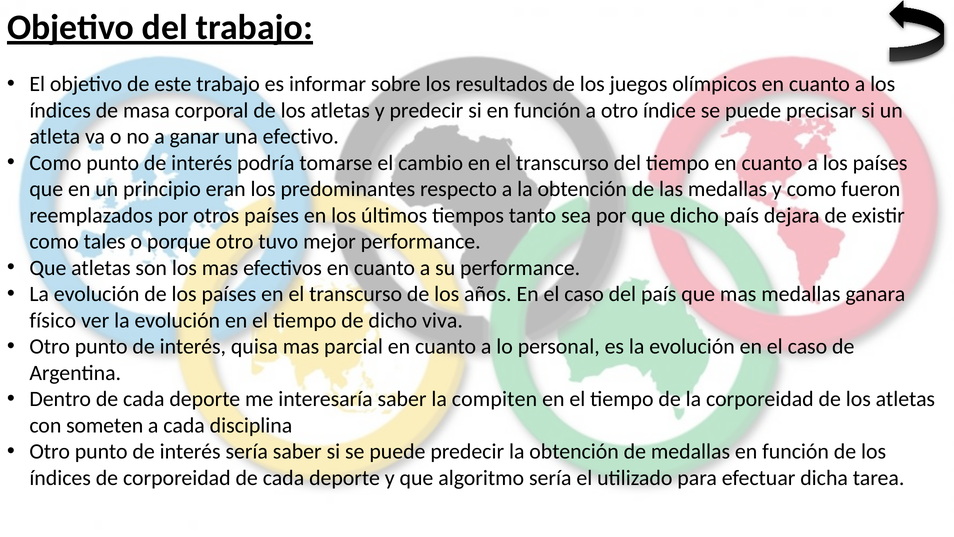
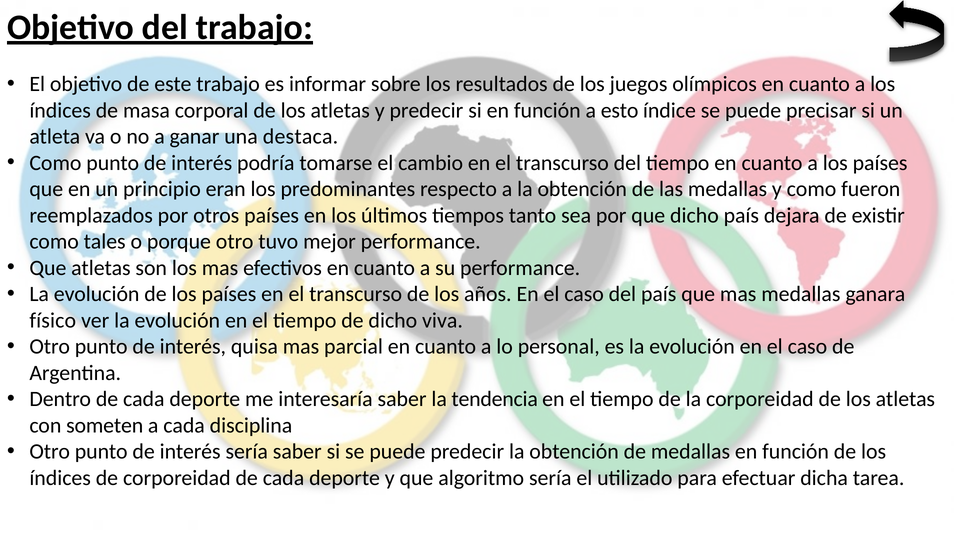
a otro: otro -> esto (620, 110)
efectivo: efectivo -> destaca (301, 137)
compiten: compiten -> tendencia (495, 399)
